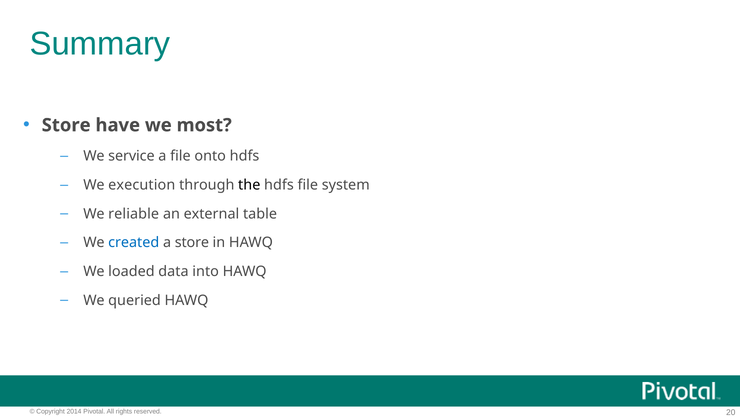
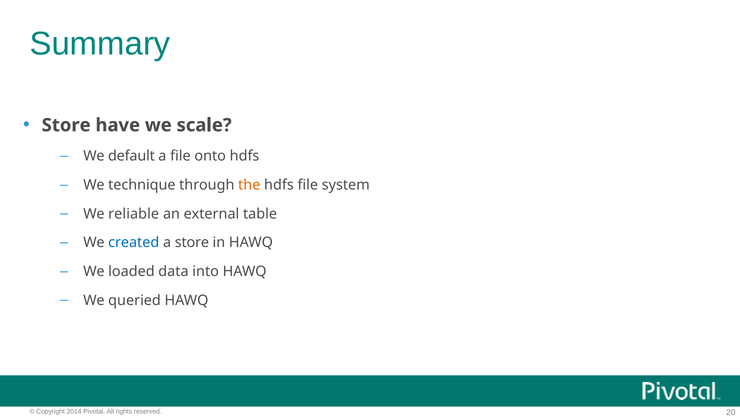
most: most -> scale (204, 125)
service: service -> default (131, 156)
execution: execution -> technique (142, 185)
the colour: black -> orange (249, 185)
